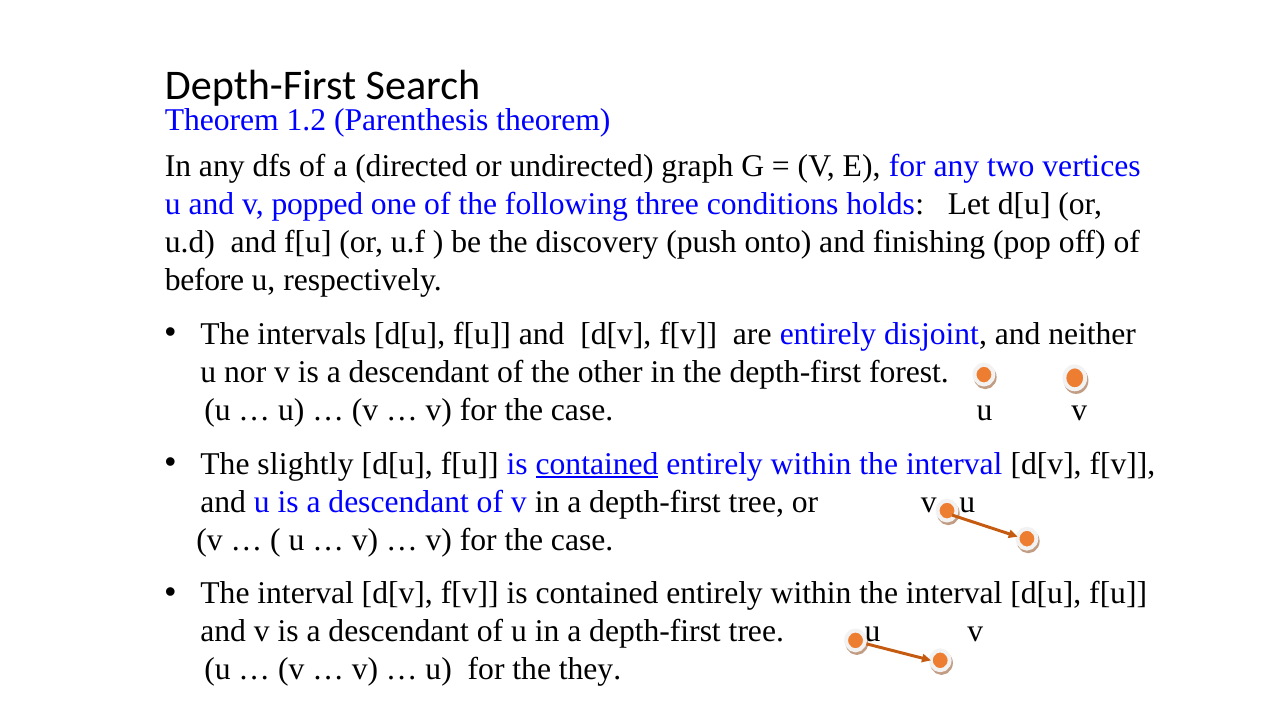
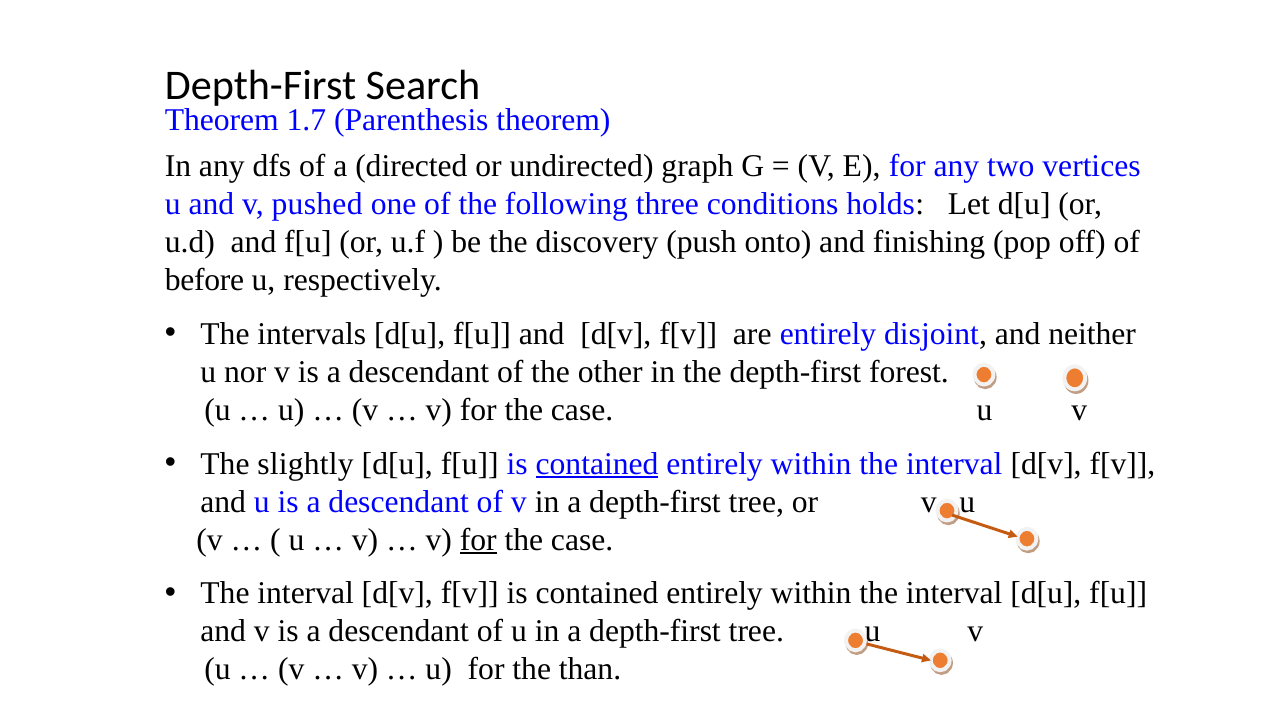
1.2: 1.2 -> 1.7 (306, 120)
popped: popped -> pushed (317, 204)
for underline: none -> present (478, 539)
they: they -> than (590, 669)
